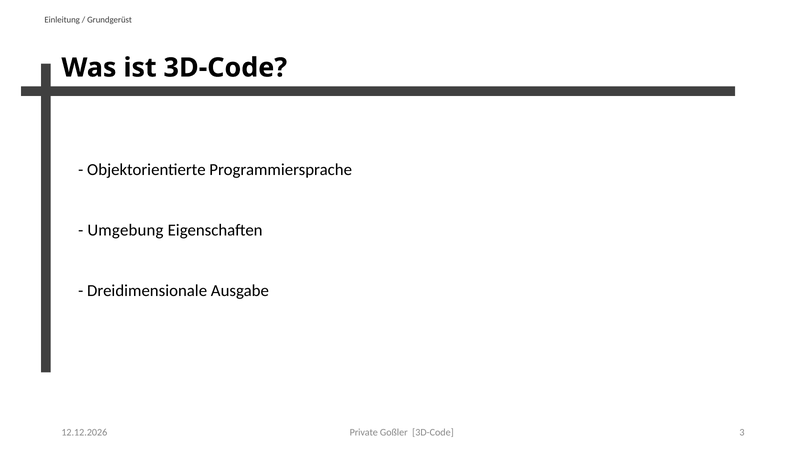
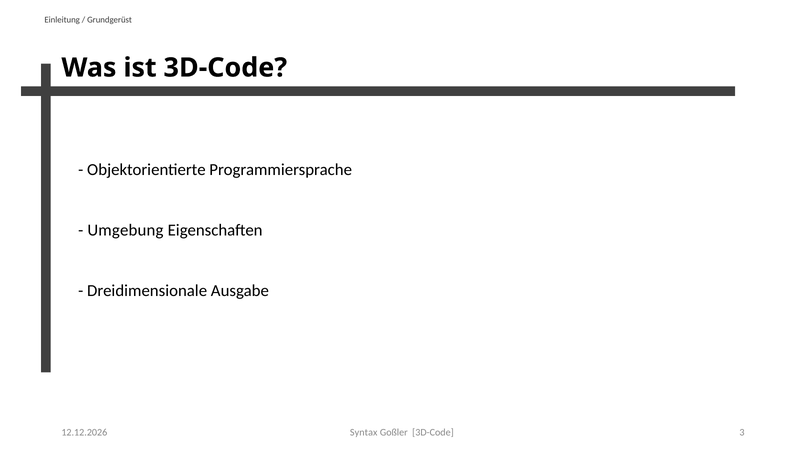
Private: Private -> Syntax (364, 433)
